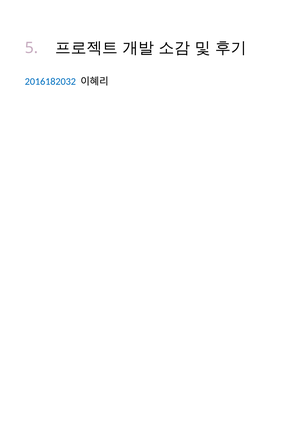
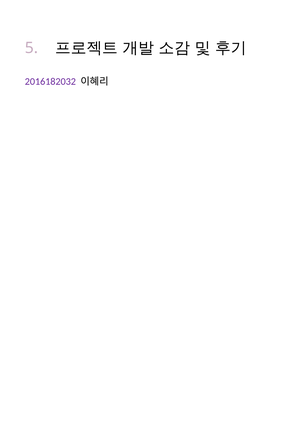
2016182032 colour: blue -> purple (50, 82)
